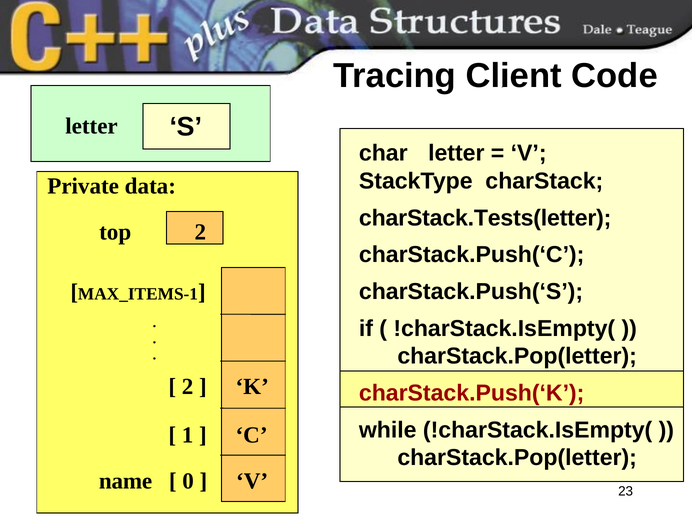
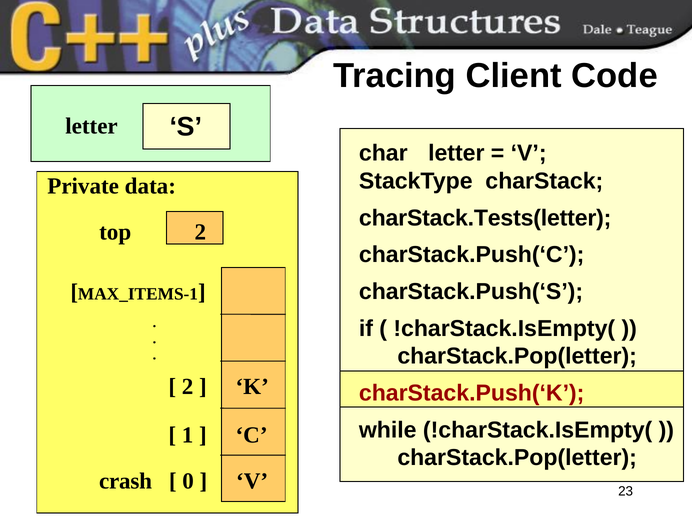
name: name -> crash (126, 481)
